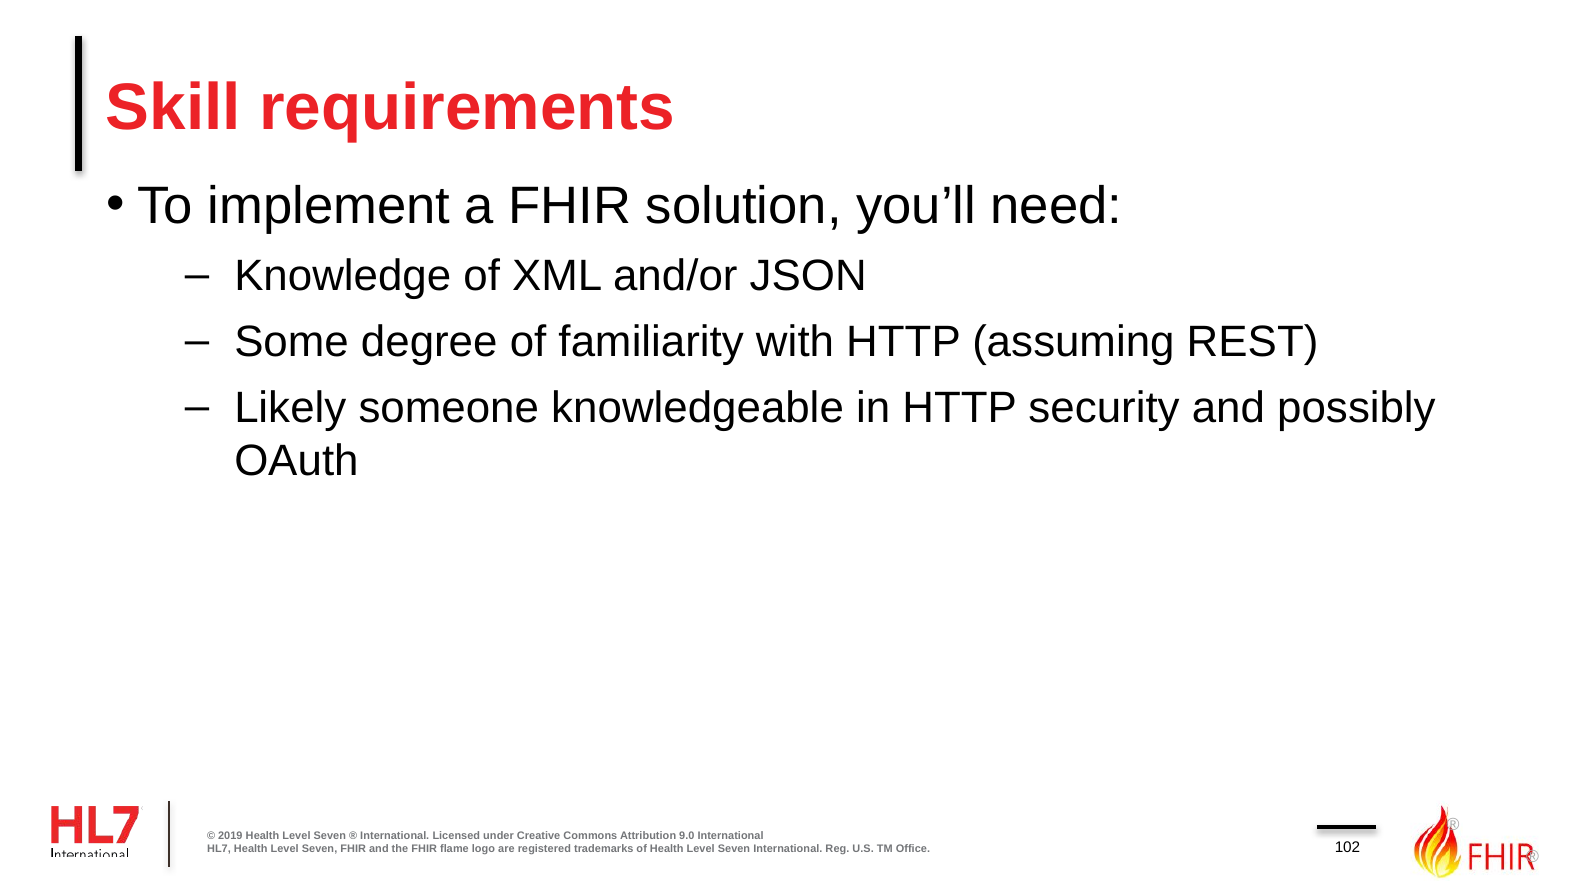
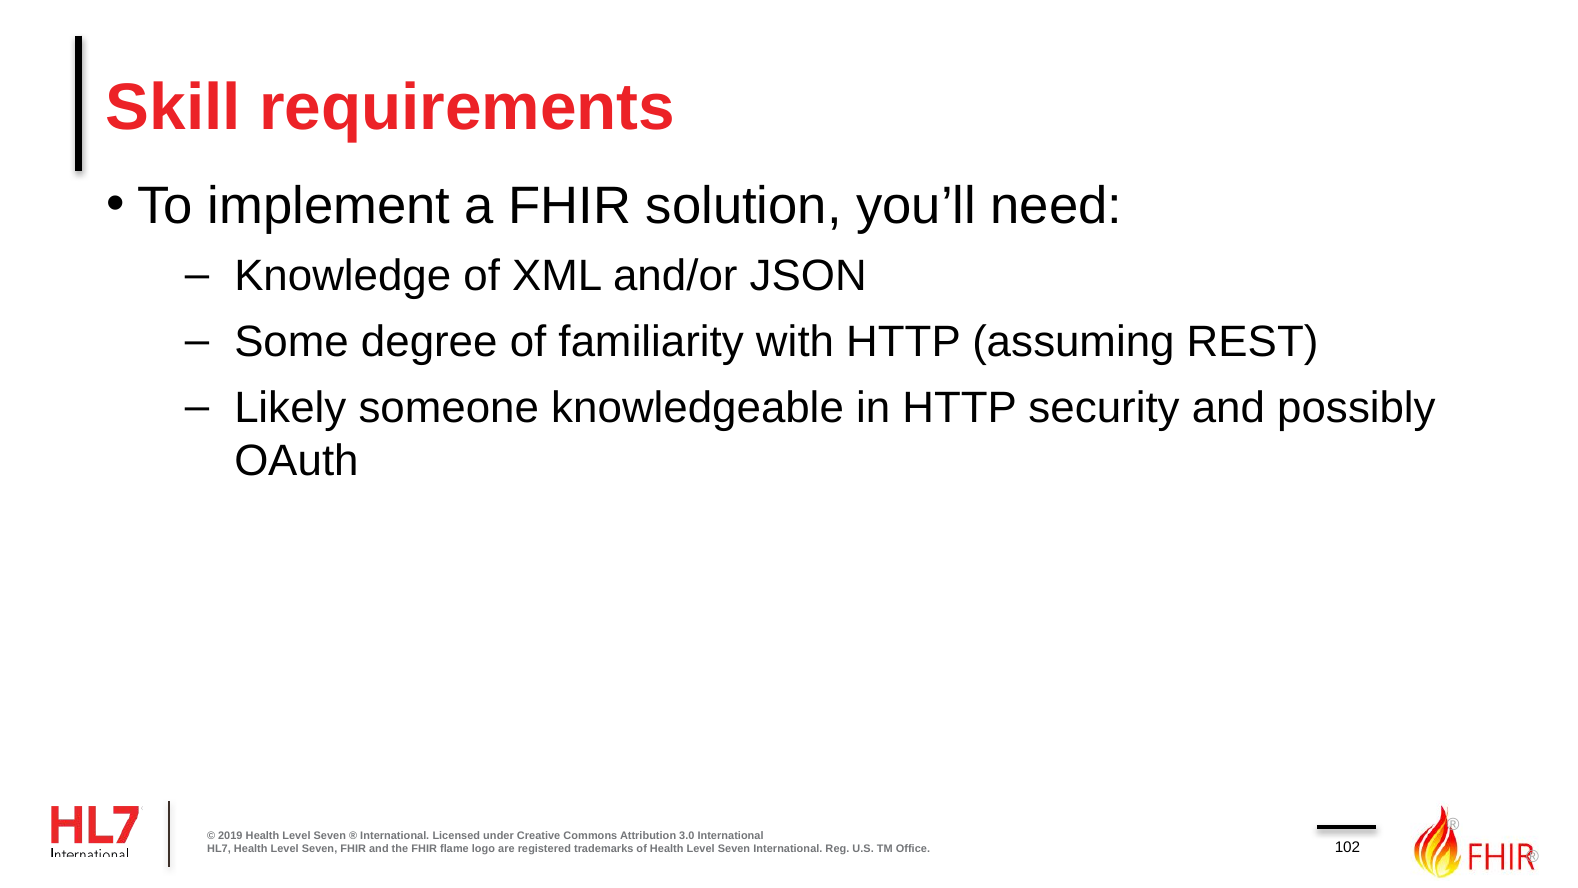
9.0: 9.0 -> 3.0 (687, 836)
